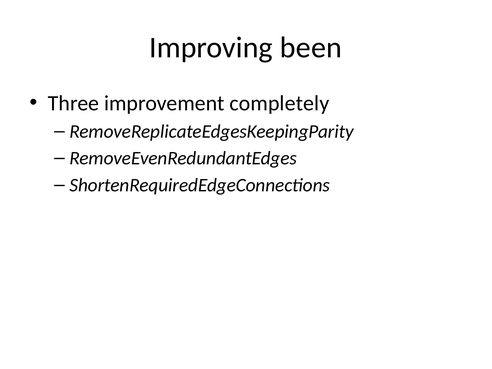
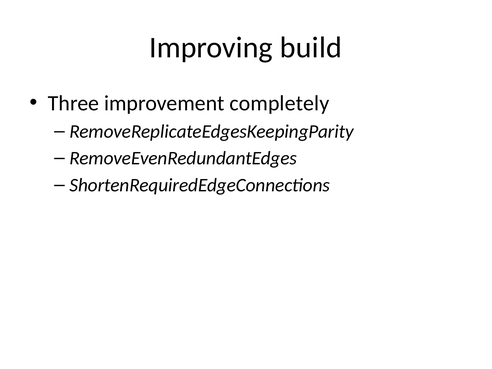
been: been -> build (311, 48)
